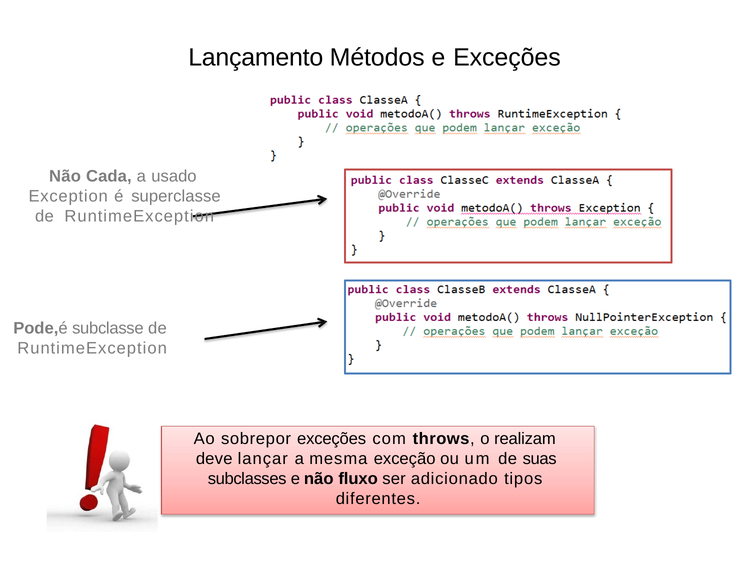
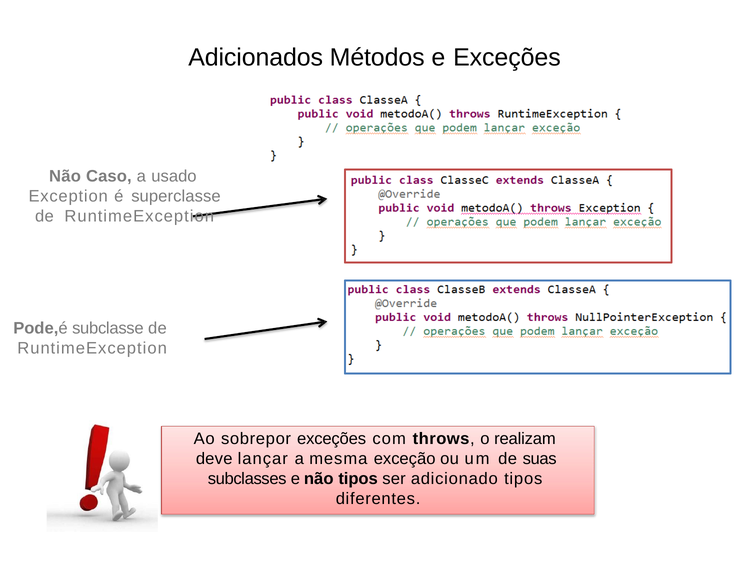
Lançamento: Lançamento -> Adicionados (256, 58)
Cada: Cada -> Caso (109, 176)
não fluxo: fluxo -> tipos (358, 479)
